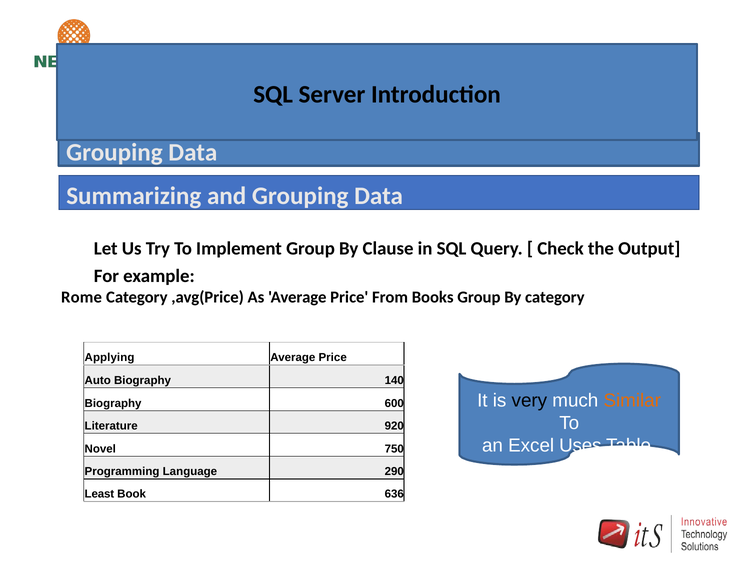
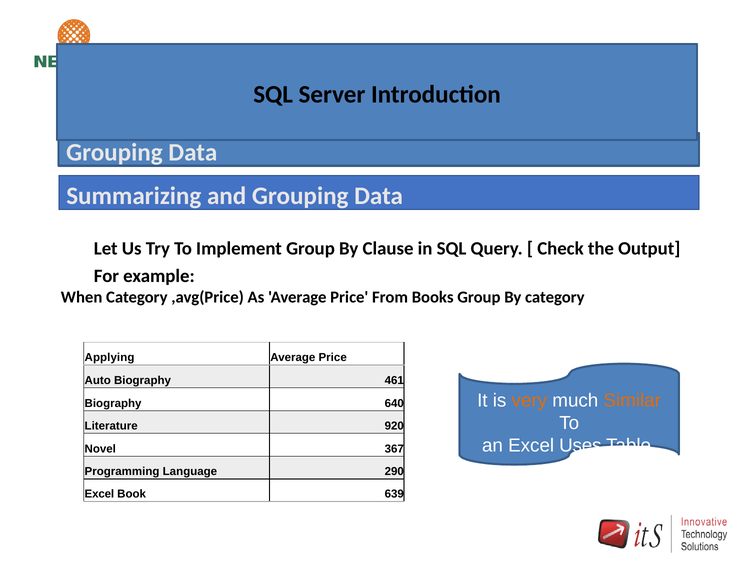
Rome: Rome -> When (82, 297)
140: 140 -> 461 (394, 380)
very colour: black -> orange (529, 400)
600: 600 -> 640 (394, 403)
750: 750 -> 367 (394, 449)
Least: Least -> Excel (99, 494)
636: 636 -> 639 (394, 494)
